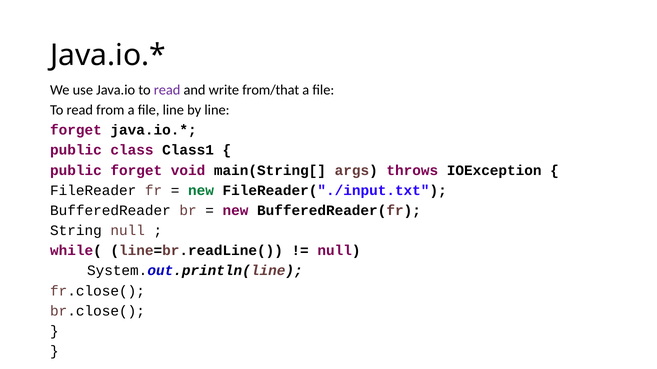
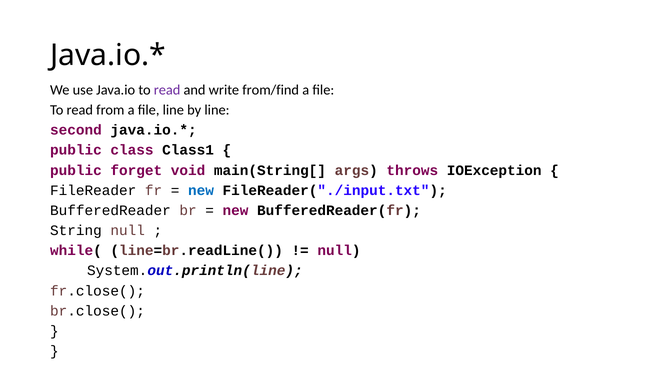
from/that: from/that -> from/find (271, 90)
forget: forget -> second (76, 130)
new colour: green -> blue (201, 191)
